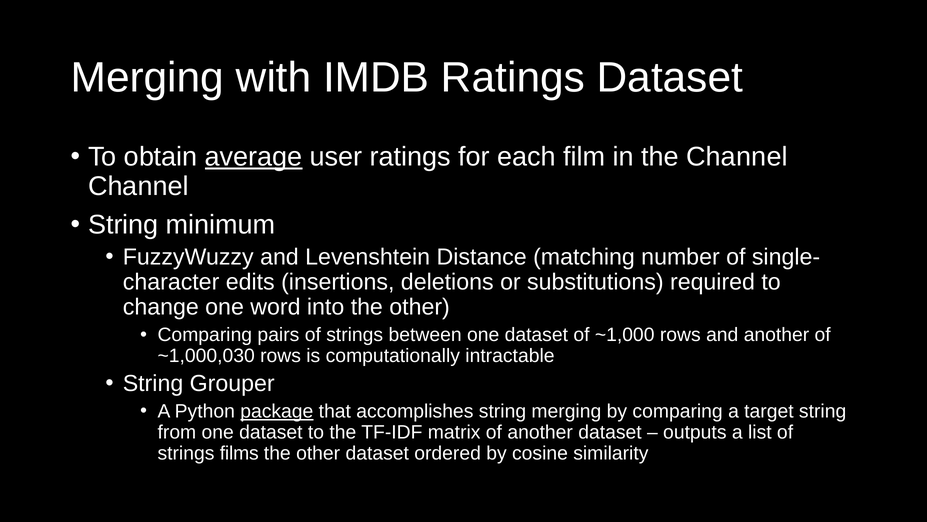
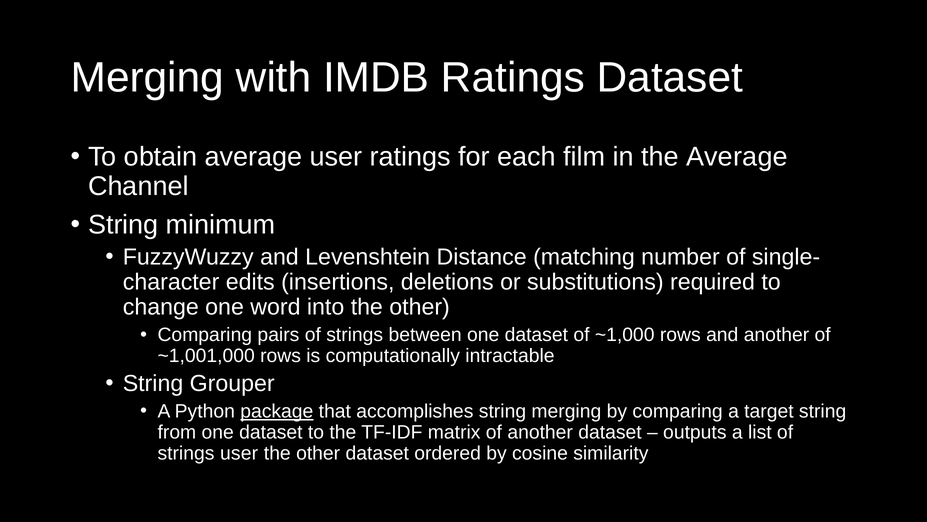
average underline: present -> none (254, 157)
the Channel: Channel -> Average (737, 157)
~1,000,030: ~1,000,030 -> ~1,001,000 (206, 355)
strings films: films -> user (239, 453)
